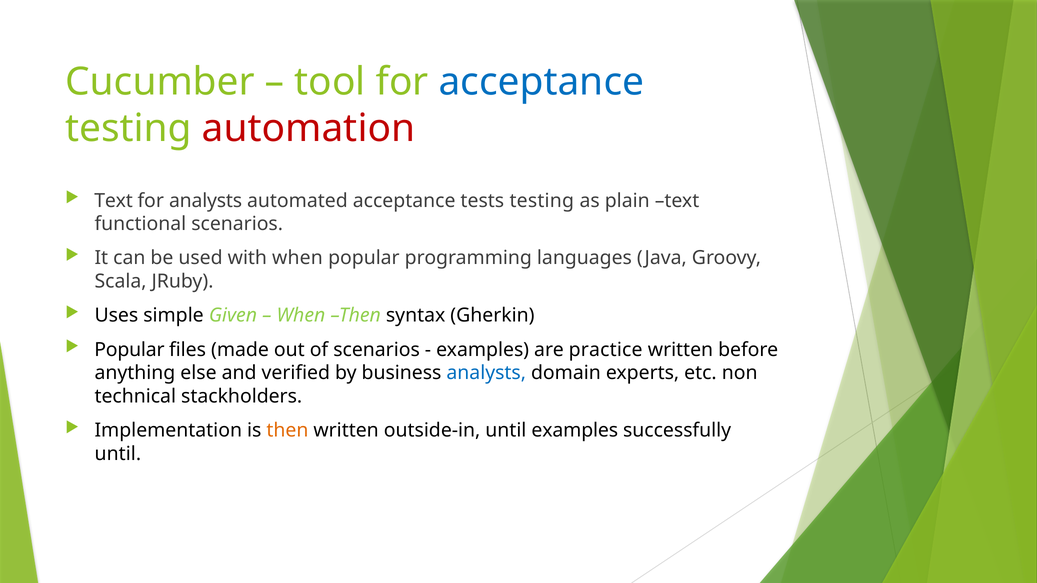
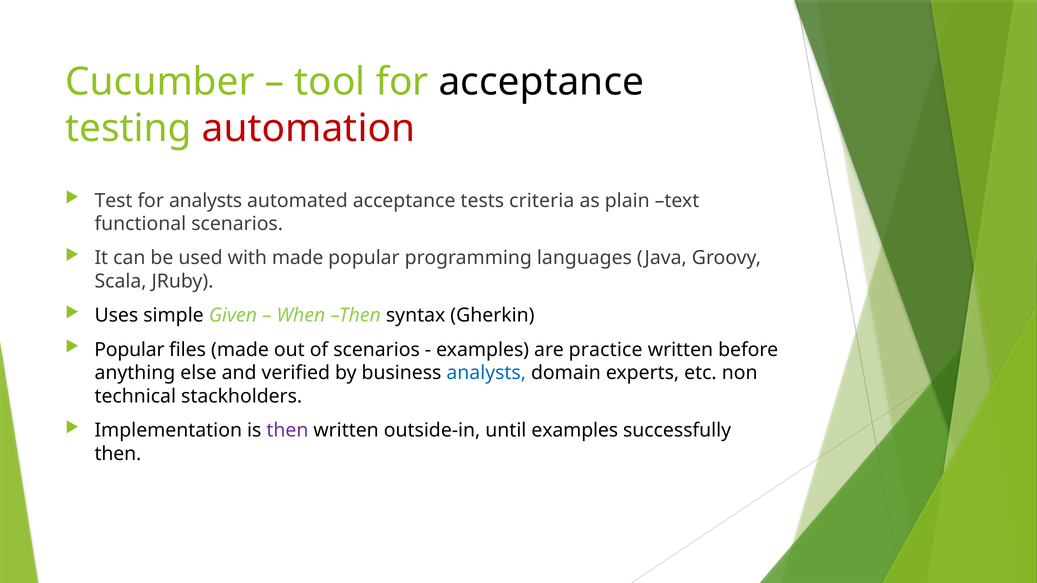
acceptance colour: blue -> black (541, 82)
Text: Text -> Test (114, 201)
tests testing: testing -> criteria (542, 201)
with when: when -> made (298, 258)
then colour: orange -> purple (287, 431)
until: until -> then (118, 454)
